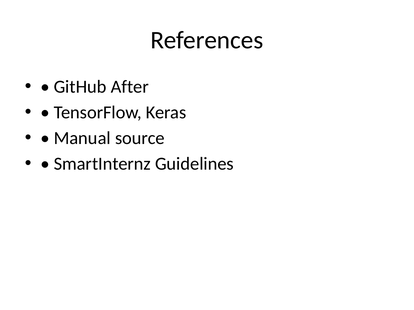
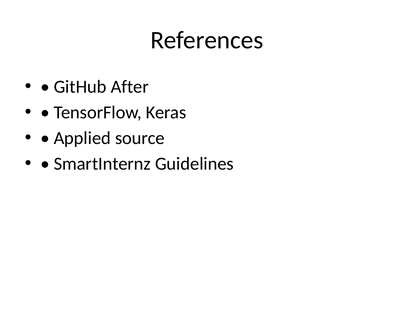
Manual: Manual -> Applied (82, 138)
